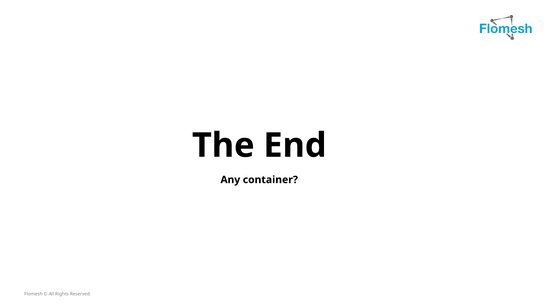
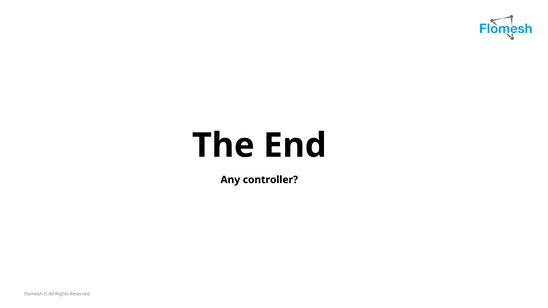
container: container -> controller (270, 180)
